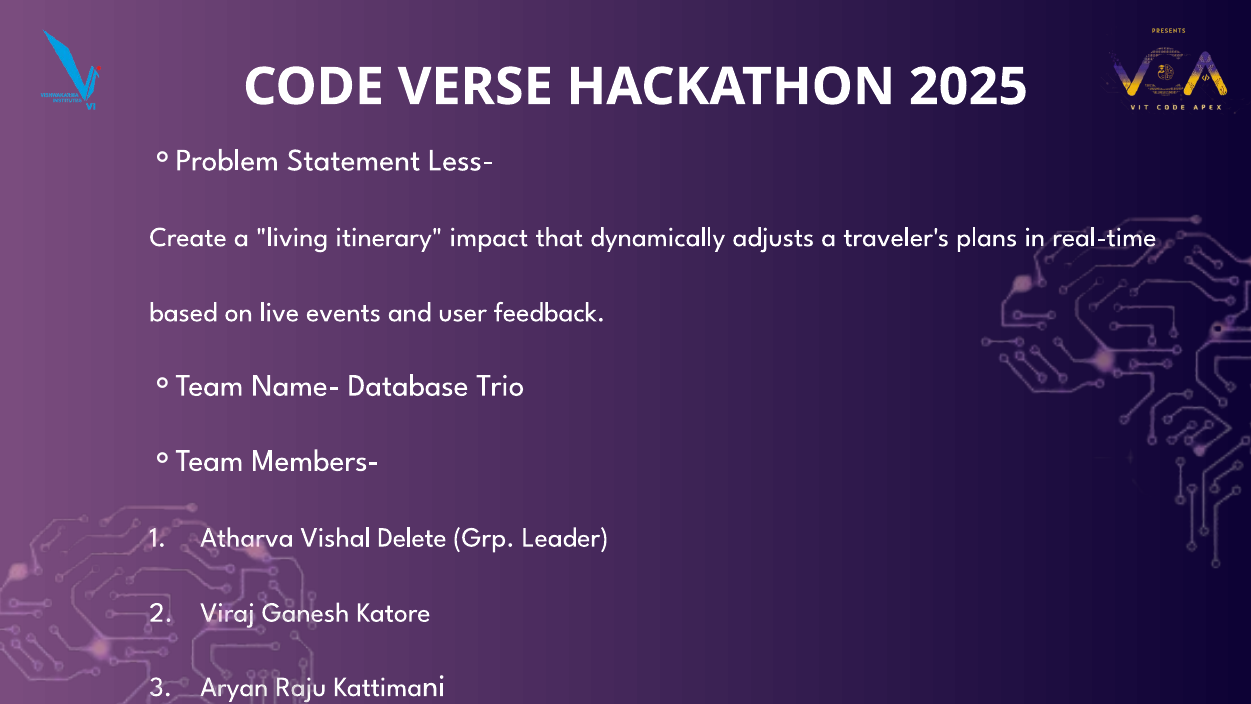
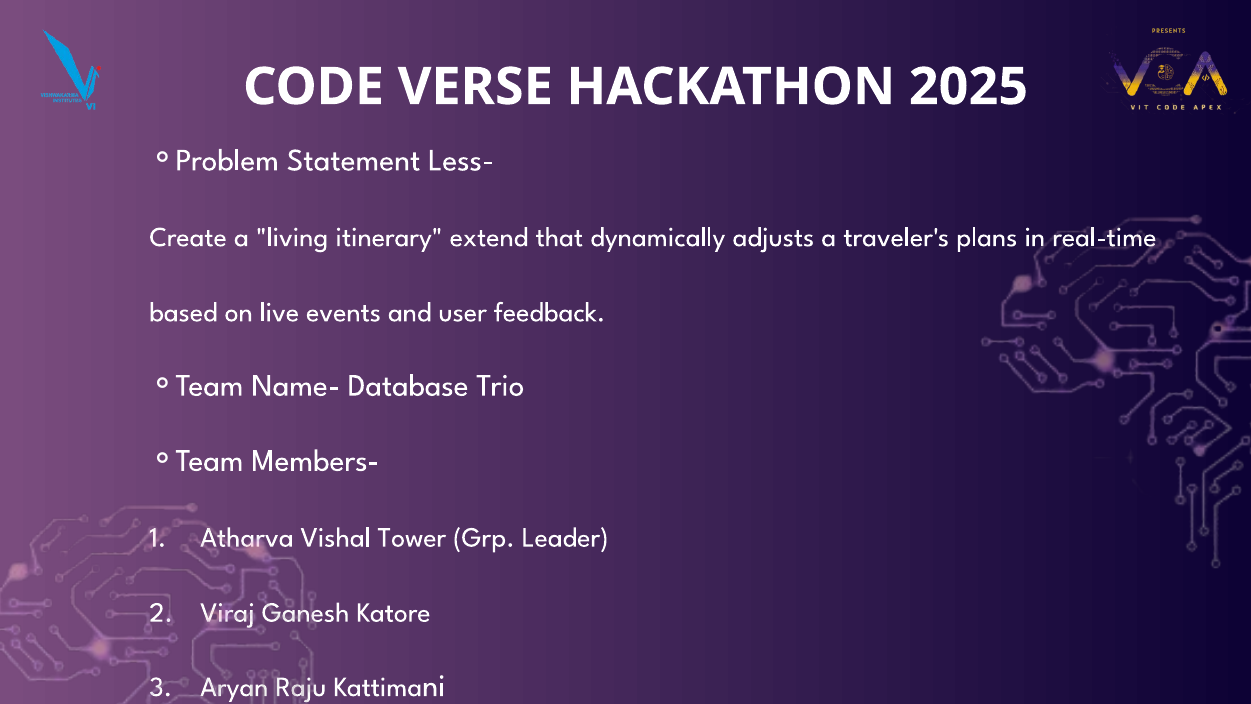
impact: impact -> extend (489, 237)
Delete: Delete -> Tower (412, 537)
